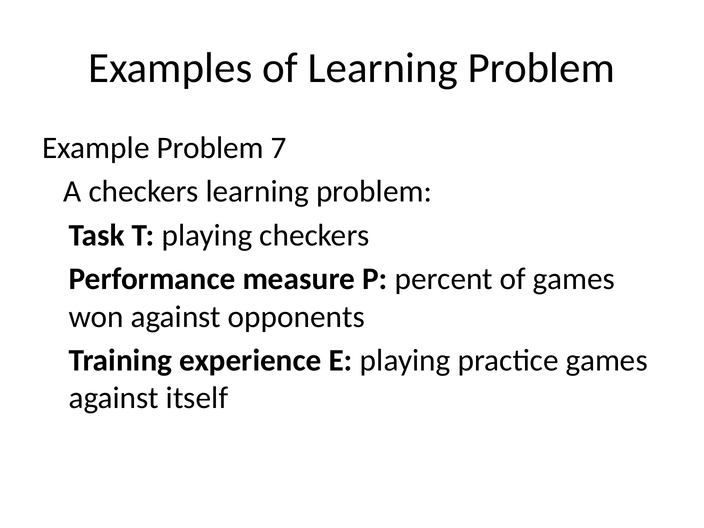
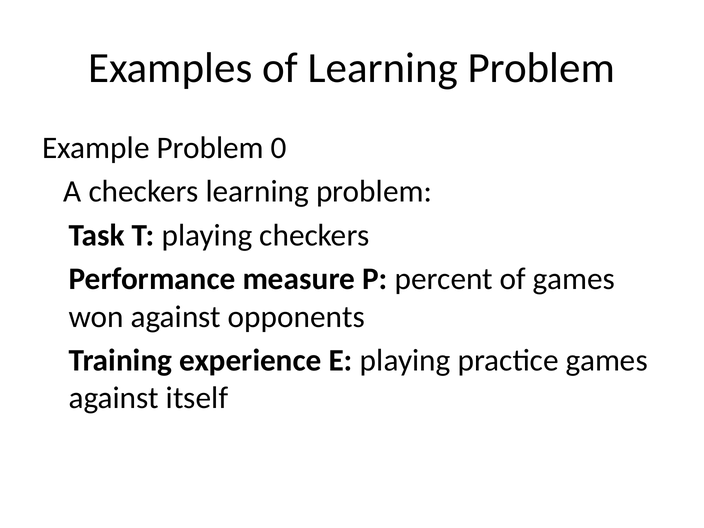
7: 7 -> 0 (279, 148)
